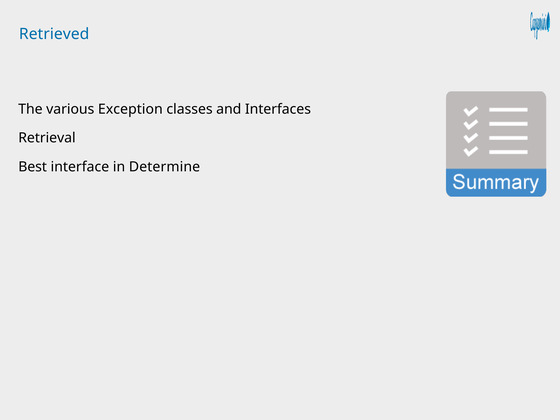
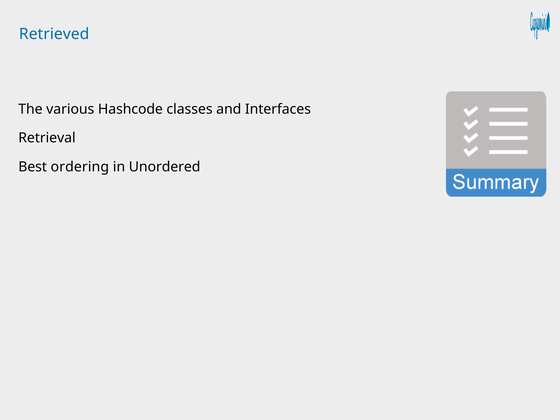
Exception: Exception -> Hashcode (130, 109)
interface: interface -> ordering (80, 167)
Determine: Determine -> Unordered (165, 167)
